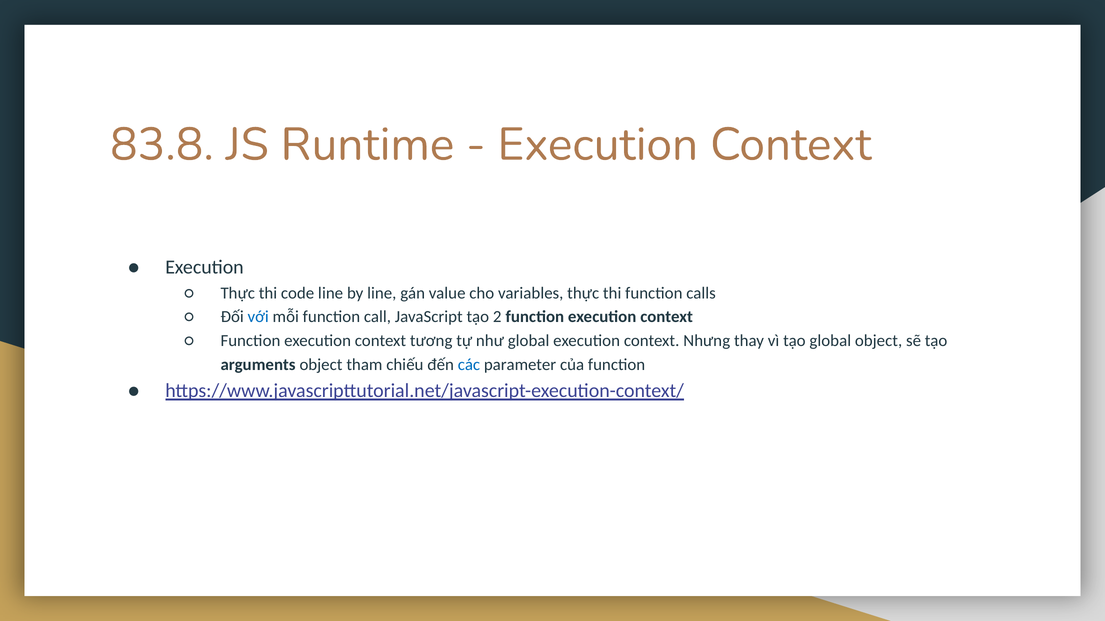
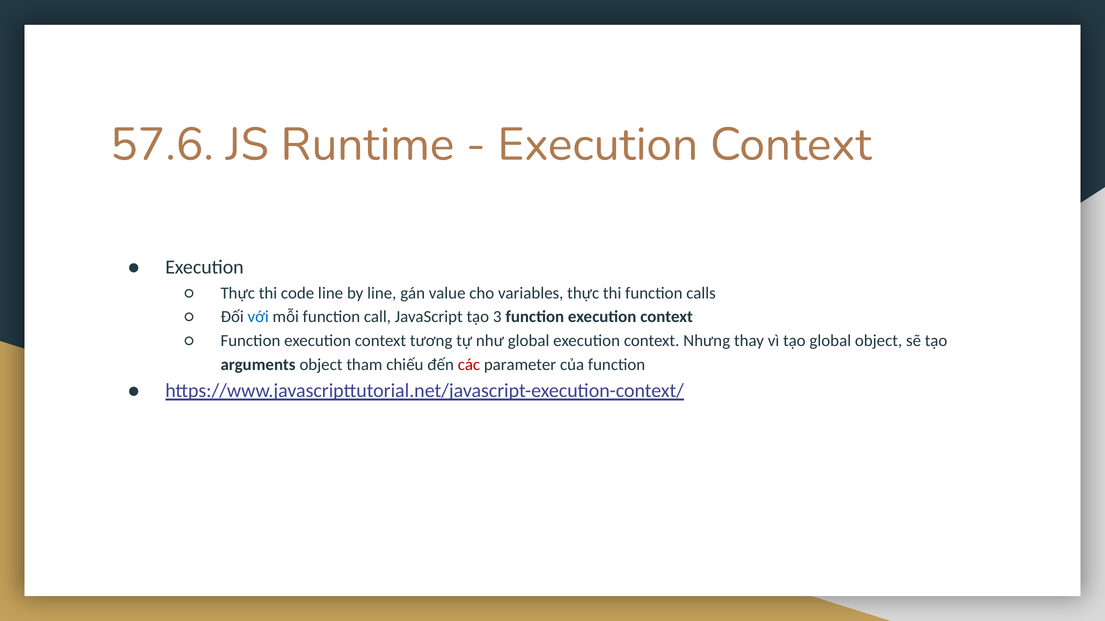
83.8: 83.8 -> 57.6 (162, 145)
2: 2 -> 3 (497, 317)
các colour: blue -> red (469, 365)
